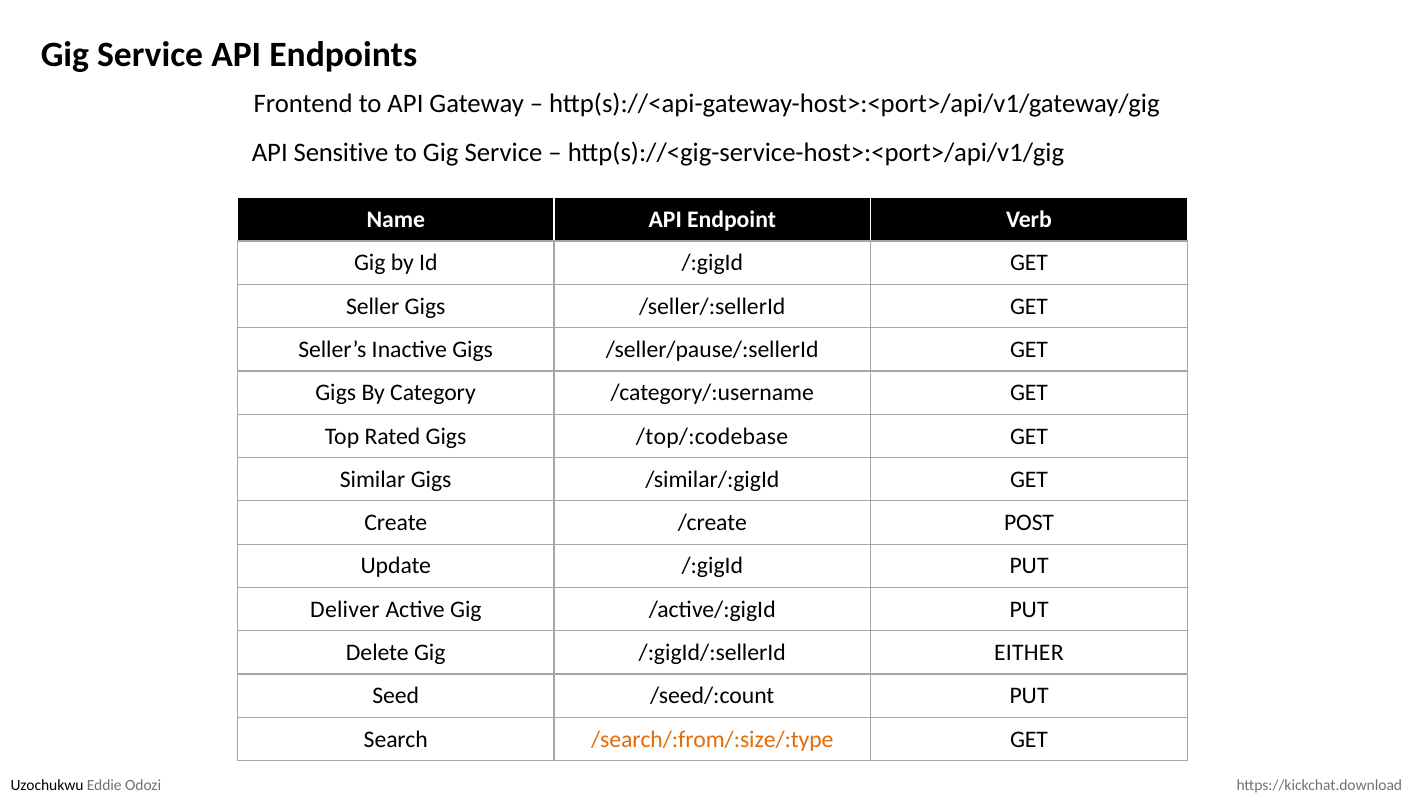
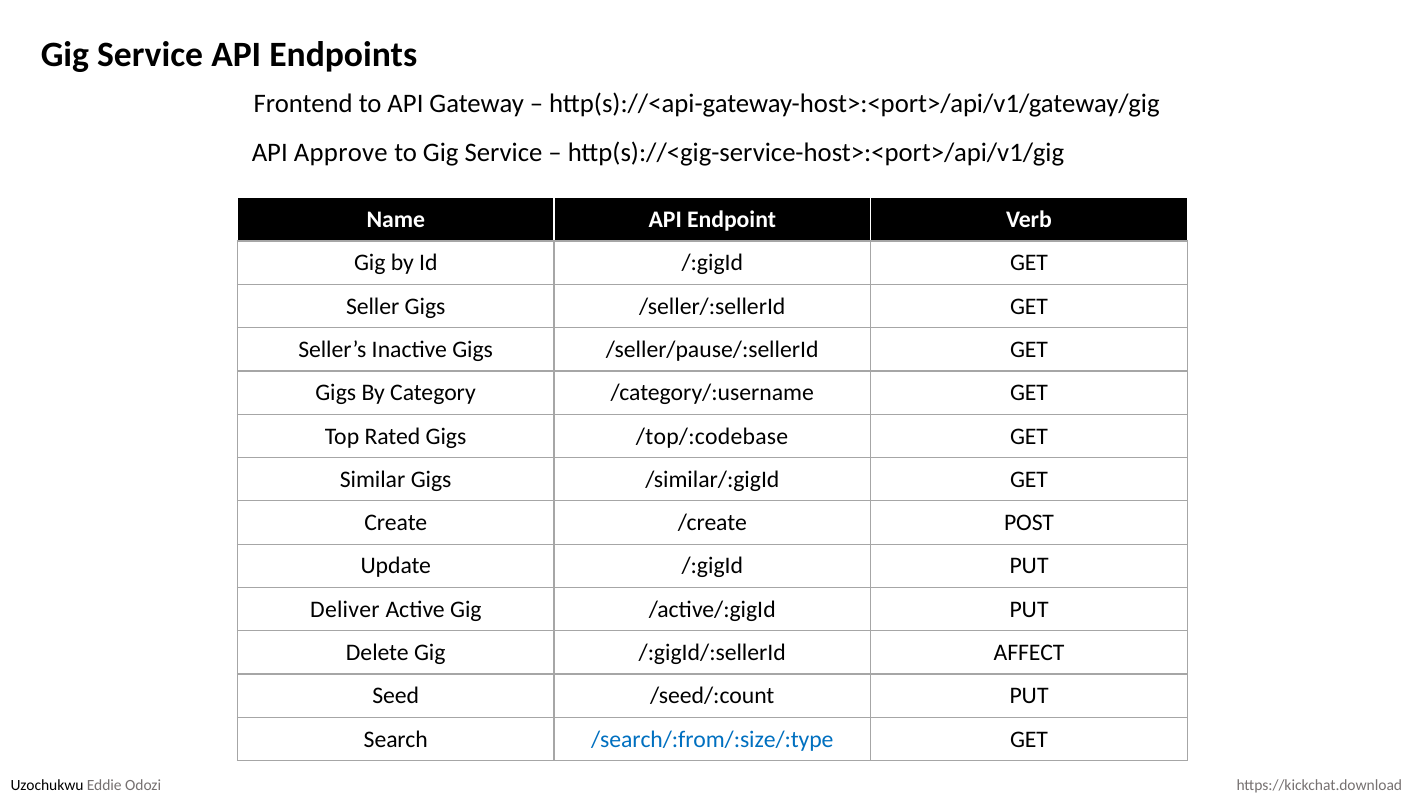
Sensitive: Sensitive -> Approve (341, 152)
EITHER: EITHER -> AFFECT (1029, 653)
/search/:from/:size/:type colour: orange -> blue (712, 740)
